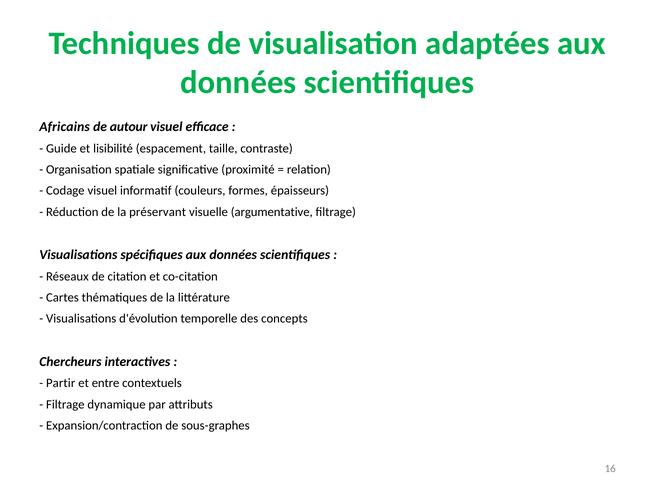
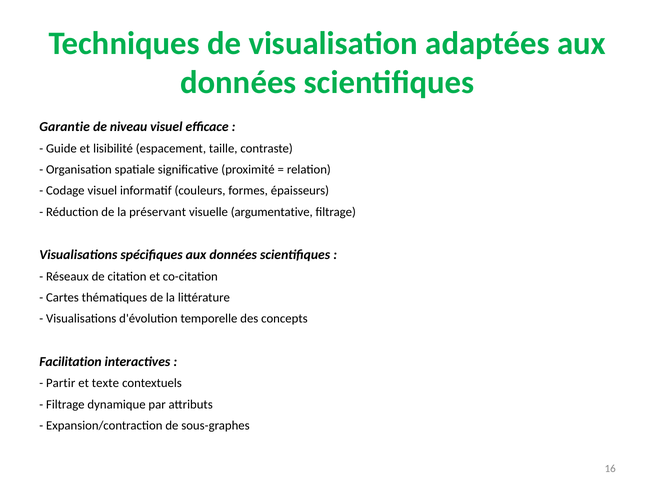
Africains: Africains -> Garantie (65, 127)
autour: autour -> niveau (129, 127)
Chercheurs: Chercheurs -> Facilitation (70, 362)
entre: entre -> texte (105, 383)
